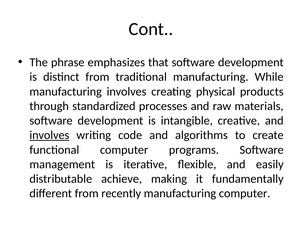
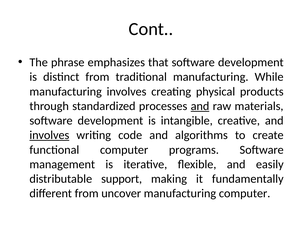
and underline: none -> present (200, 106)
achieve: achieve -> support (122, 179)
recently: recently -> uncover (121, 194)
